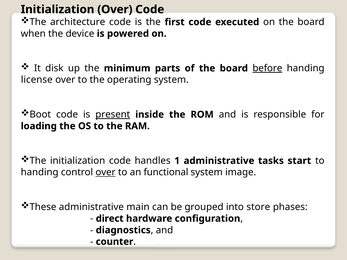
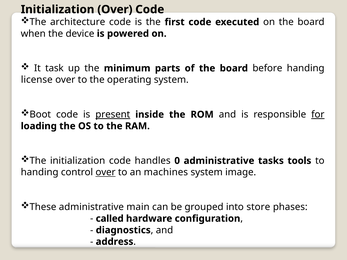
disk: disk -> task (54, 68)
before underline: present -> none (267, 68)
for underline: none -> present (318, 115)
1: 1 -> 0 (177, 161)
start: start -> tools (299, 161)
functional: functional -> machines (166, 172)
direct: direct -> called (110, 219)
counter: counter -> address (115, 242)
